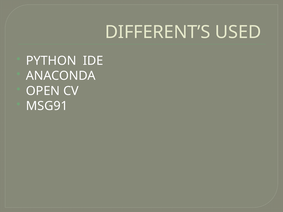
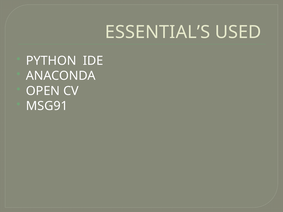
DIFFERENT’S: DIFFERENT’S -> ESSENTIAL’S (157, 32)
